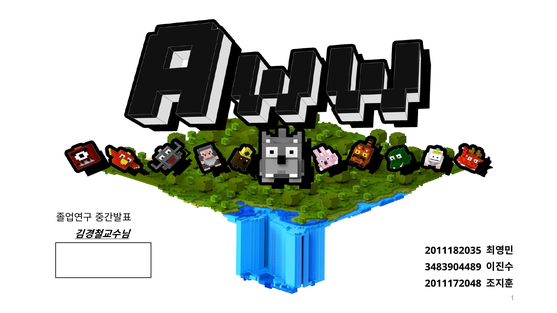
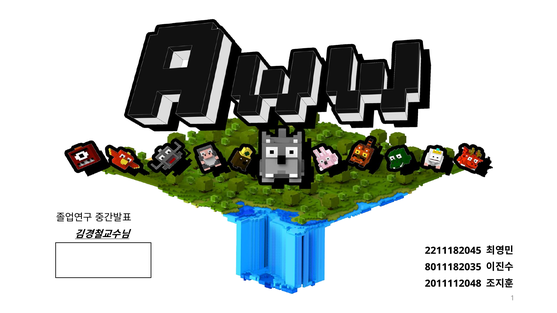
2011182035: 2011182035 -> 2211182045 (453, 251)
3483904489: 3483904489 -> 8011182035 (453, 267)
2011172048: 2011172048 -> 2011112048 (453, 284)
